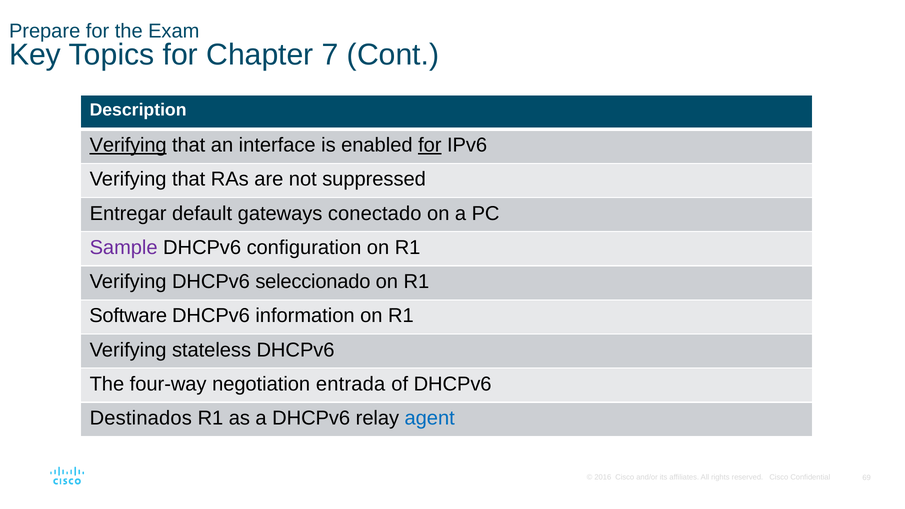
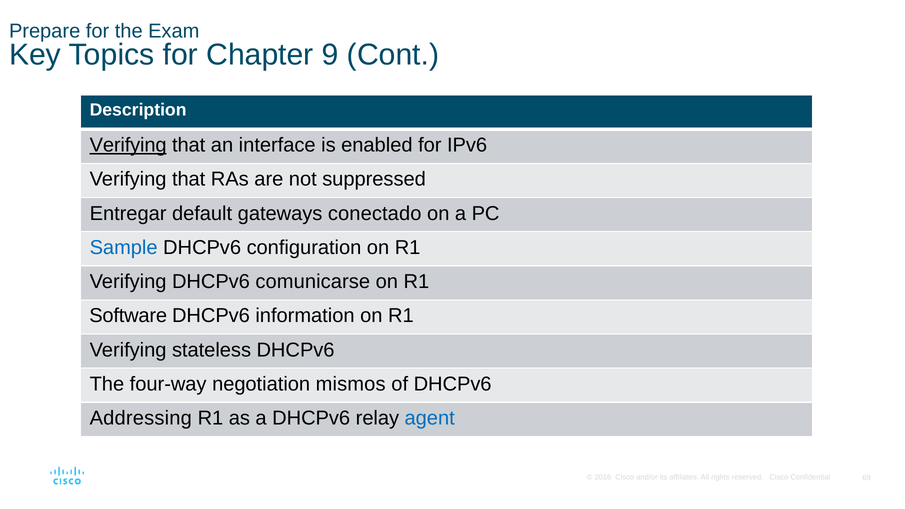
7: 7 -> 9 (330, 55)
for underline: present -> none (430, 145)
Sample colour: purple -> blue (124, 248)
seleccionado: seleccionado -> comunicarse (313, 282)
entrada: entrada -> mismos (351, 384)
Destinados: Destinados -> Addressing (141, 418)
